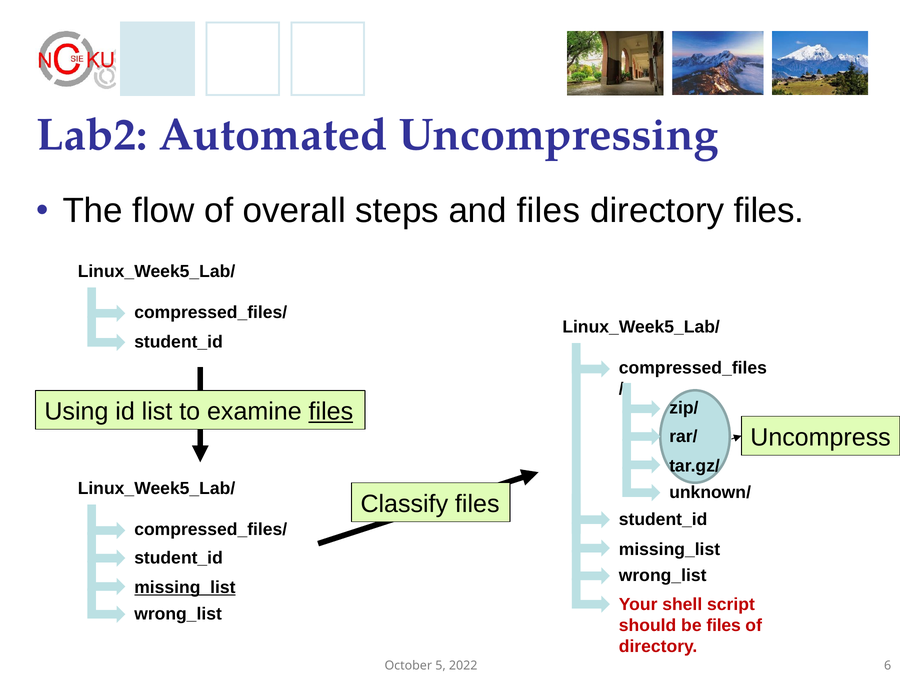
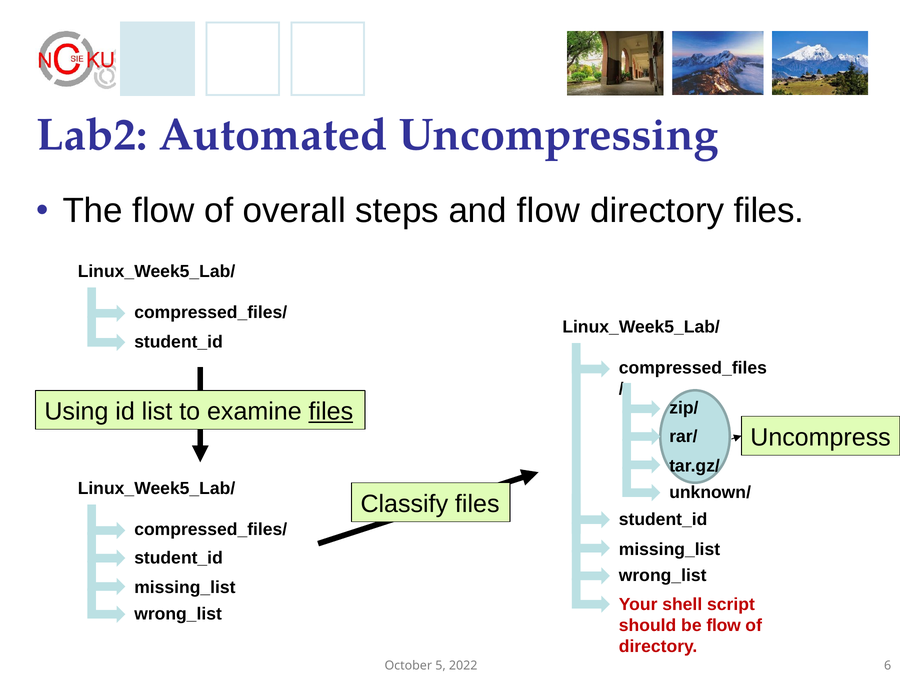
and files: files -> flow (548, 211)
missing_list underline: present -> none (185, 588)
be files: files -> flow (724, 626)
